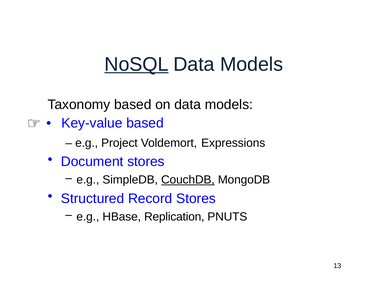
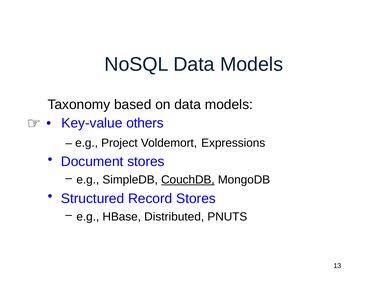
NoSQL underline: present -> none (136, 64)
Key-value based: based -> others (145, 123)
Replication: Replication -> Distributed (174, 216)
